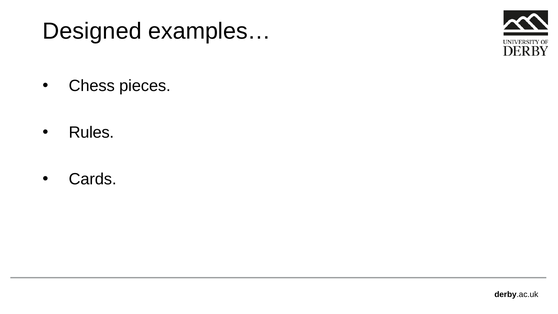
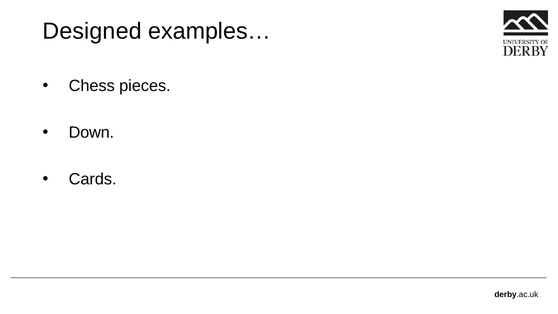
Rules: Rules -> Down (91, 132)
